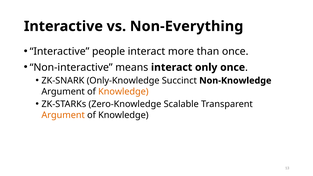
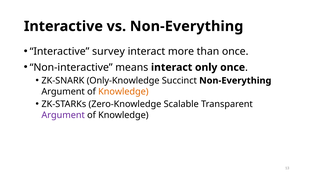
people: people -> survey (108, 52)
Succinct Non-Knowledge: Non-Knowledge -> Non-Everything (235, 81)
Argument colour: orange -> purple (63, 115)
